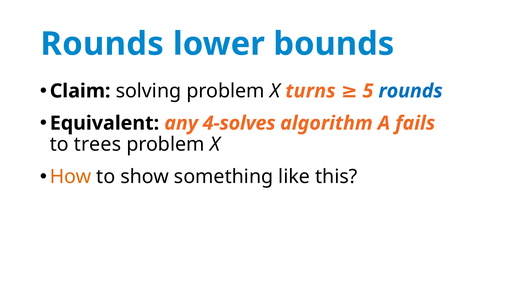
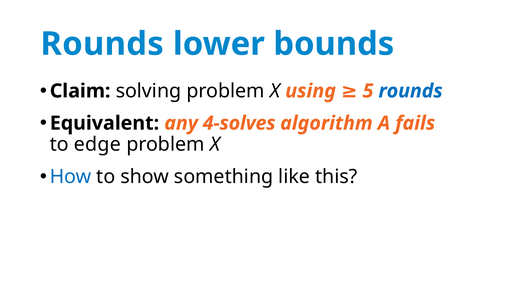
turns: turns -> using (311, 91)
trees: trees -> edge (97, 144)
How colour: orange -> blue (71, 176)
